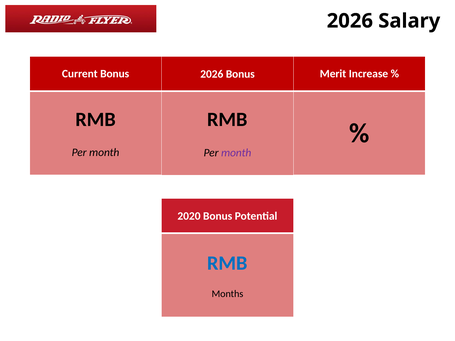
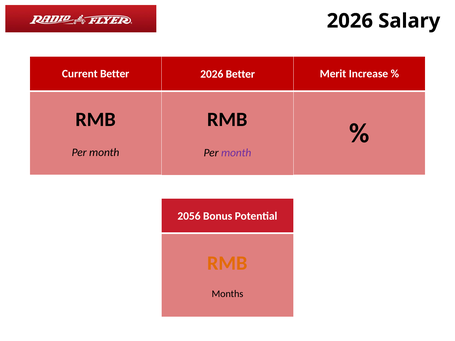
Current Bonus: Bonus -> Better (115, 74)
2026 Bonus: Bonus -> Better (240, 74)
2020: 2020 -> 2056 (189, 216)
RMB colour: blue -> orange (227, 263)
